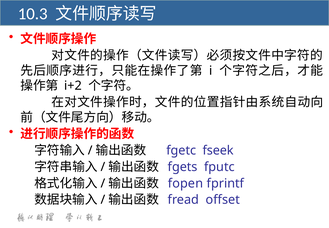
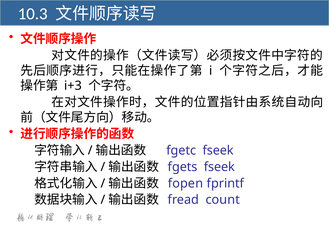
i+2: i+2 -> i+3 (73, 86)
fgets fputc: fputc -> fseek (219, 167)
offset: offset -> count (223, 200)
